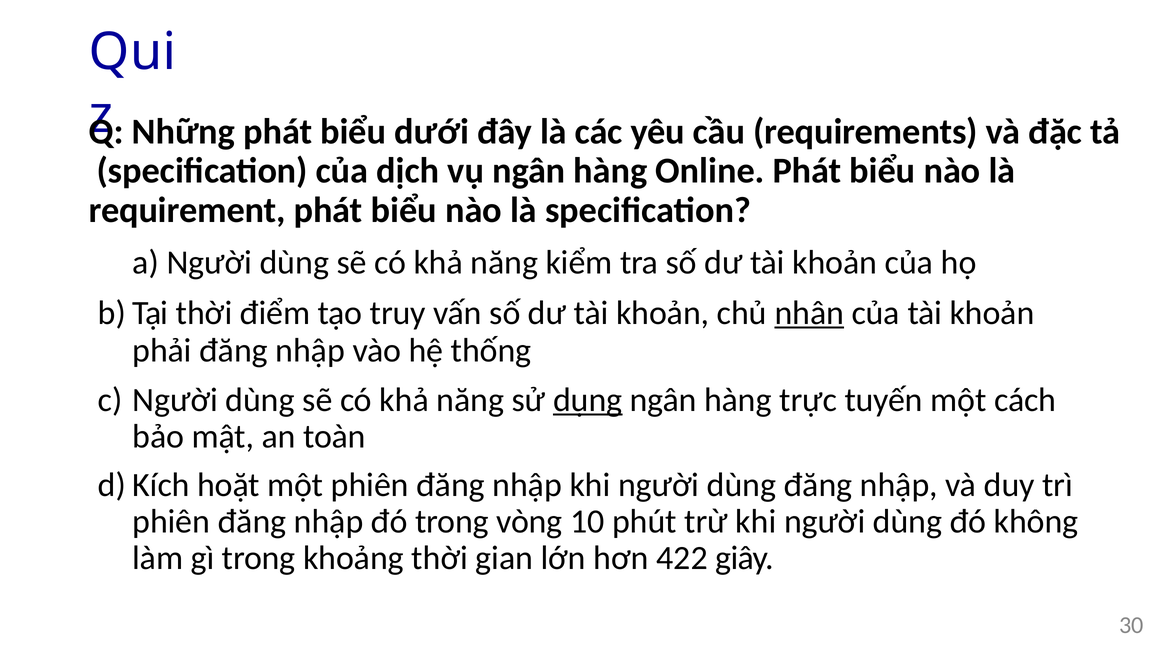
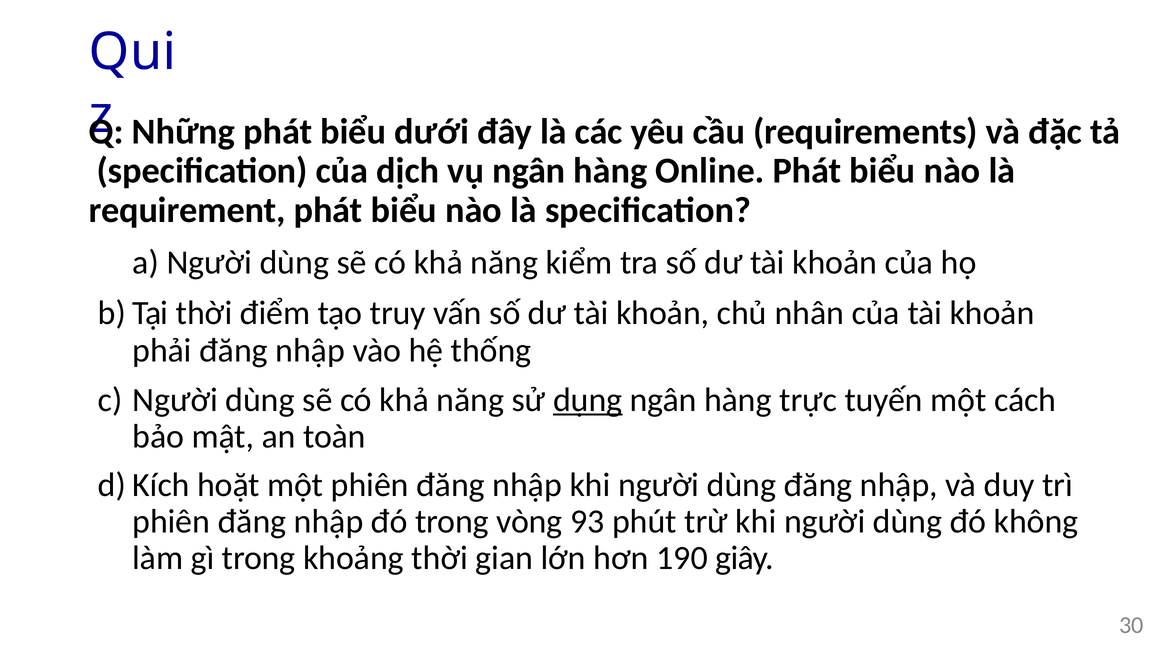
nhân underline: present -> none (809, 313)
10: 10 -> 93 (587, 521)
422: 422 -> 190 (682, 558)
